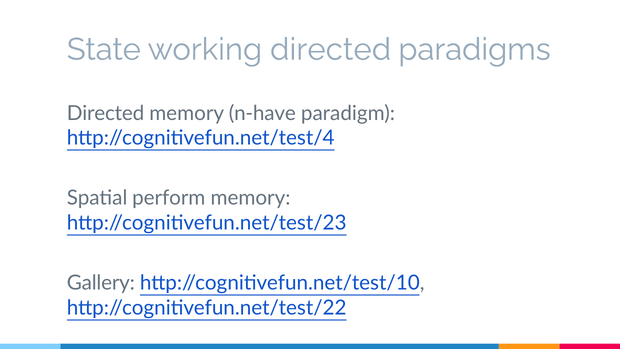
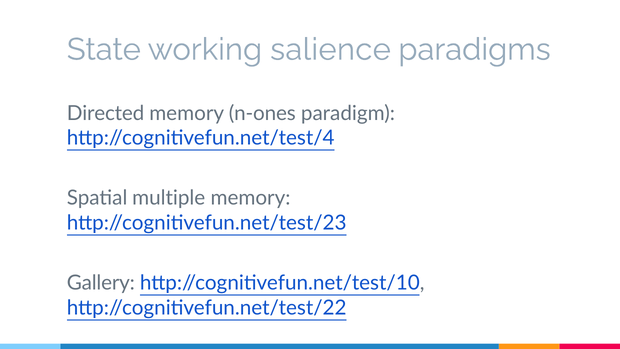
working directed: directed -> salience (330, 49)
n-have: n-have -> n-ones (262, 113)
perform: perform -> multiple (169, 198)
